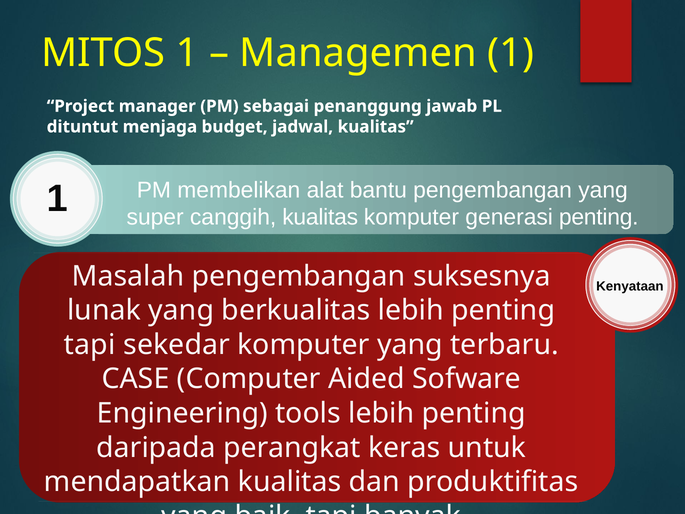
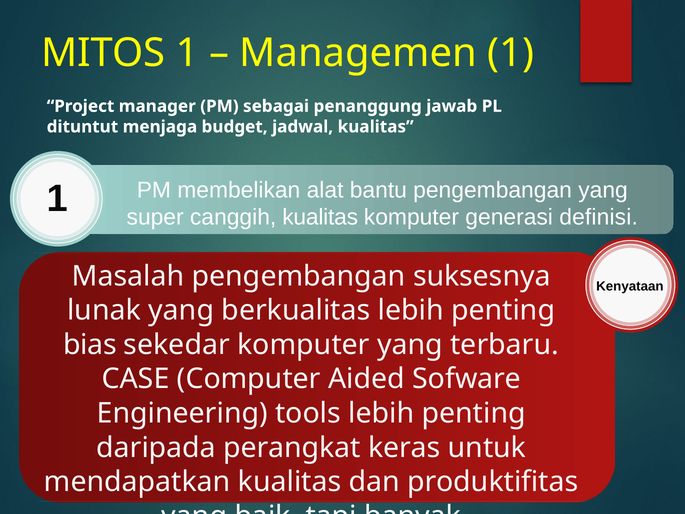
generasi penting: penting -> definisi (599, 217)
tapi: tapi -> bias (90, 345)
